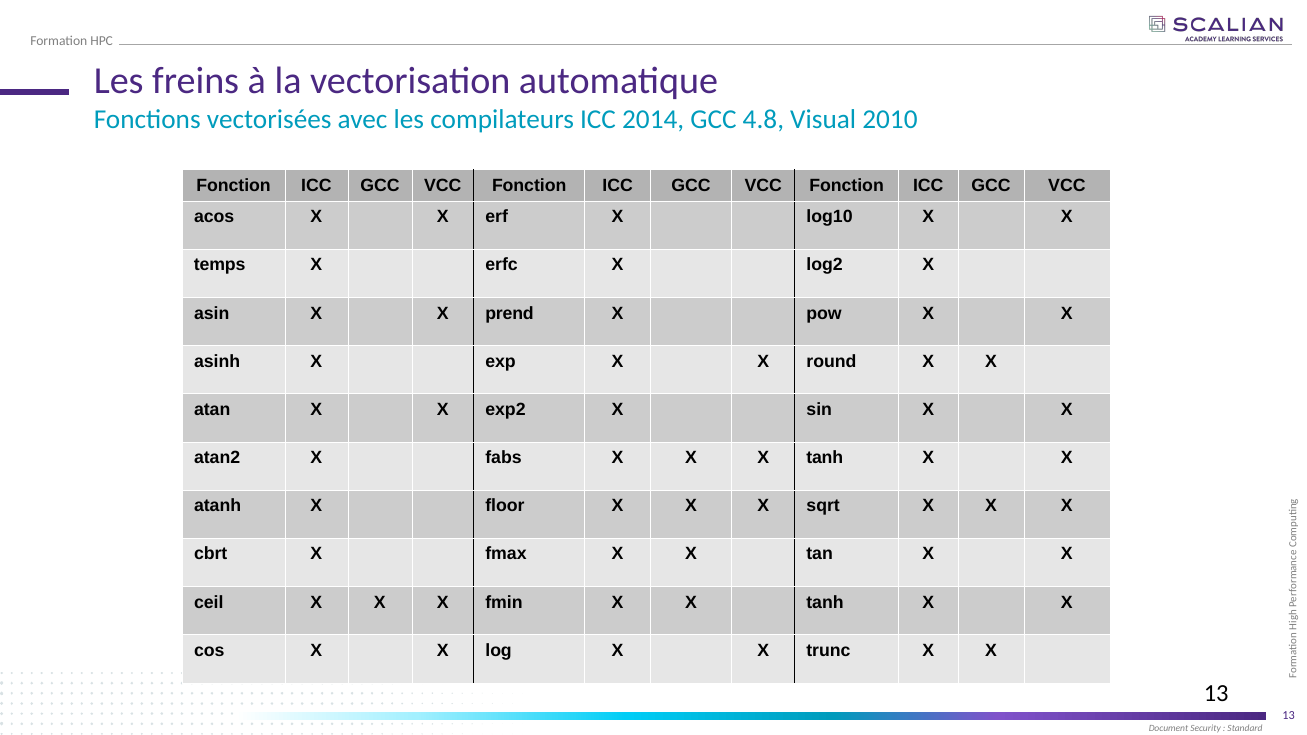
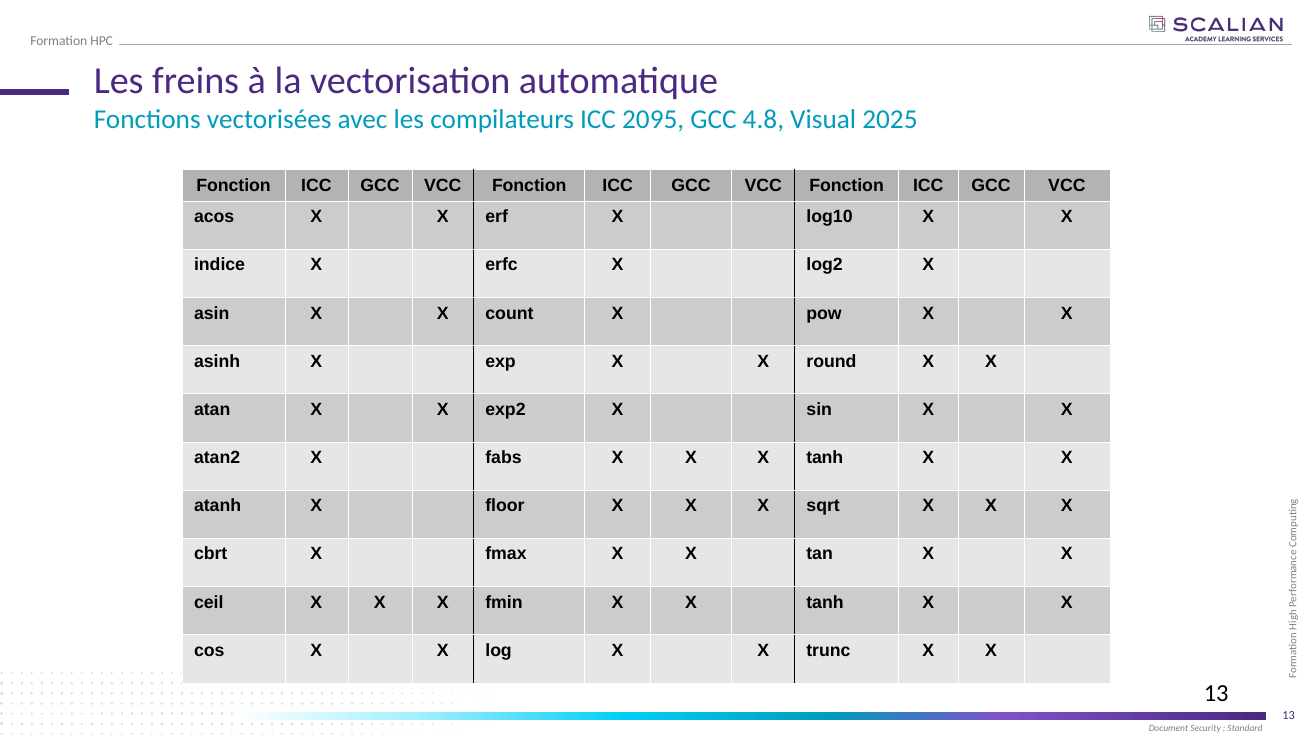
2014: 2014 -> 2095 (653, 120)
2010: 2010 -> 2025 (890, 120)
temps: temps -> indice (220, 265)
prend: prend -> count (509, 313)
